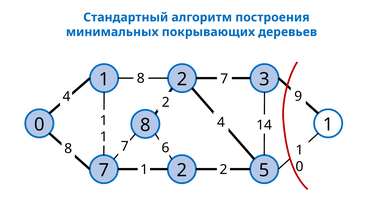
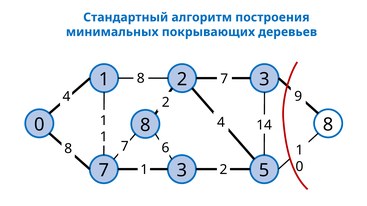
0 1: 1 -> 8 (328, 125)
7 2: 2 -> 3 (182, 171)
